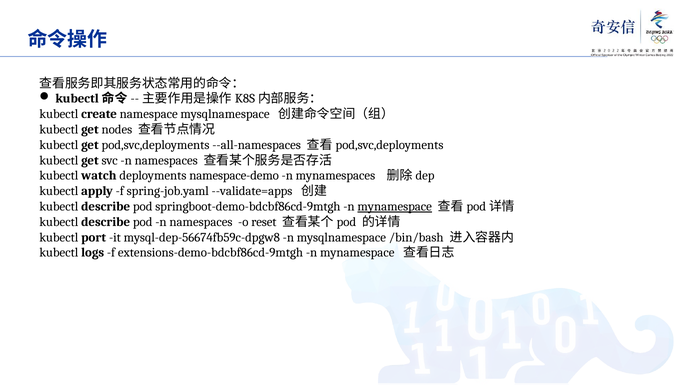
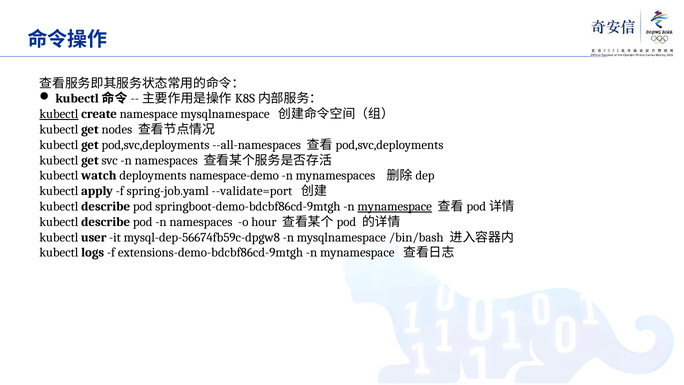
kubectl underline: none -> present (59, 114)
--validate=apps: --validate=apps -> --validate=port (252, 191)
reset: reset -> hour (264, 222)
port: port -> user (94, 237)
